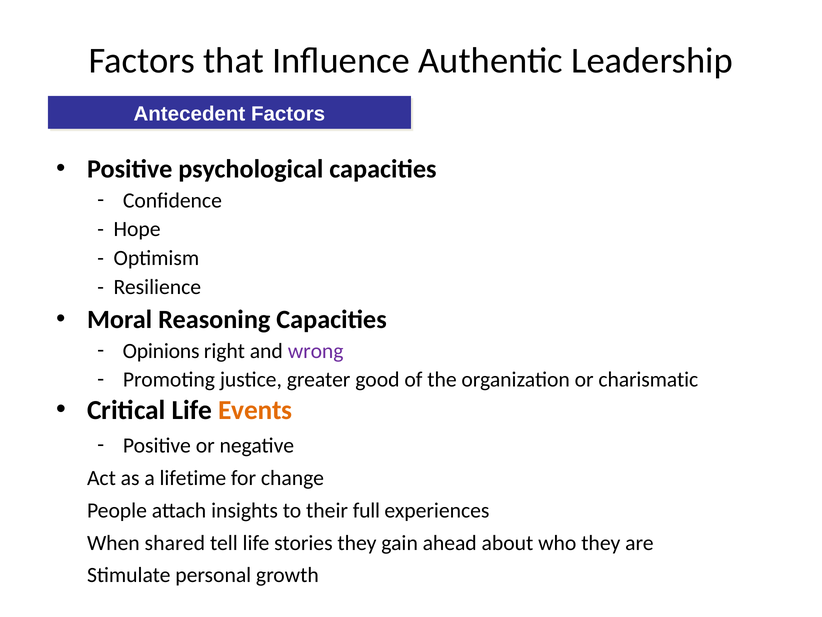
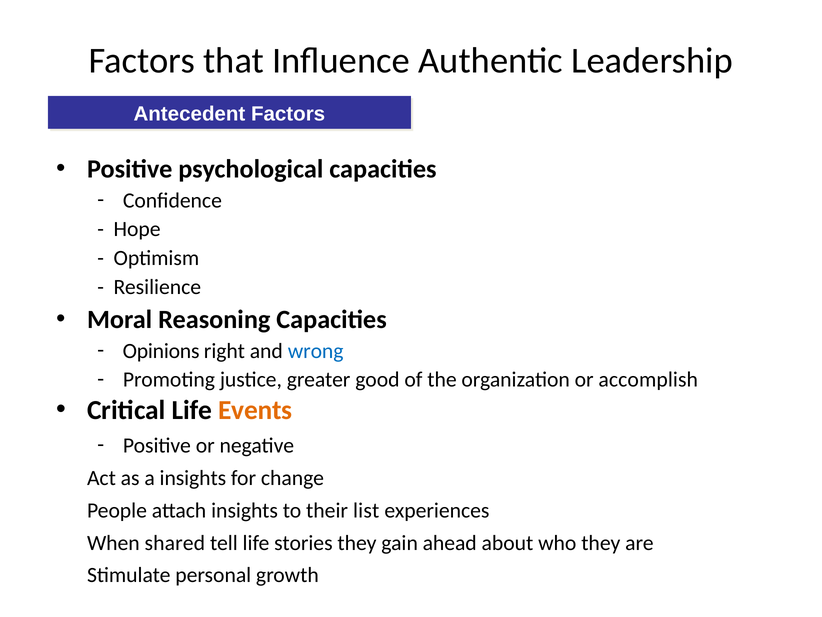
wrong colour: purple -> blue (316, 351)
charismatic: charismatic -> accomplish (648, 379)
a lifetime: lifetime -> insights (193, 478)
full: full -> list (366, 510)
